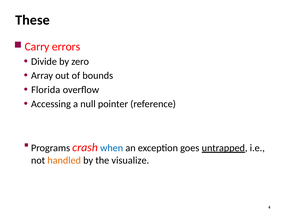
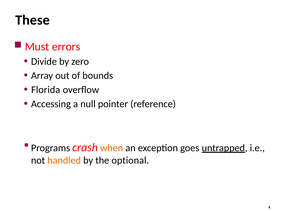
Carry: Carry -> Must (37, 46)
when colour: blue -> orange (112, 148)
visualize: visualize -> optional (130, 160)
